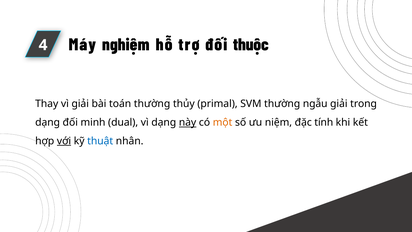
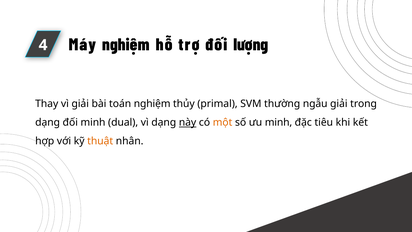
thuộc: thuộc -> lượng (251, 45)
toán thường: thường -> nghiệm (152, 104)
ưu niệm: niệm -> minh (279, 122)
tính: tính -> tiêu (324, 122)
với underline: present -> none (64, 141)
thuật colour: blue -> orange (100, 141)
